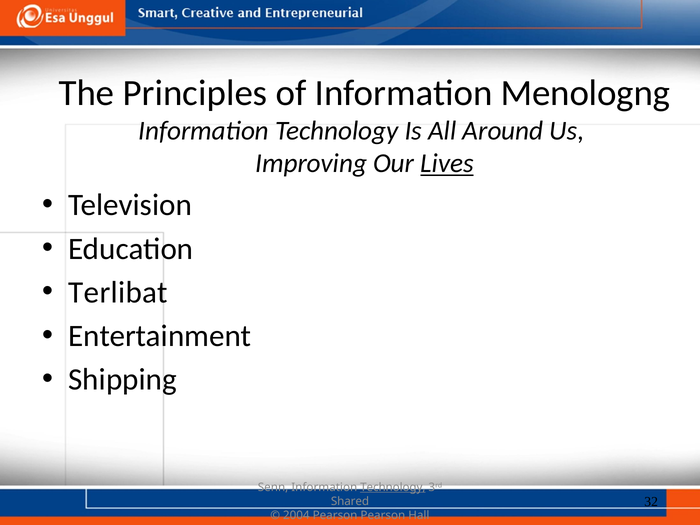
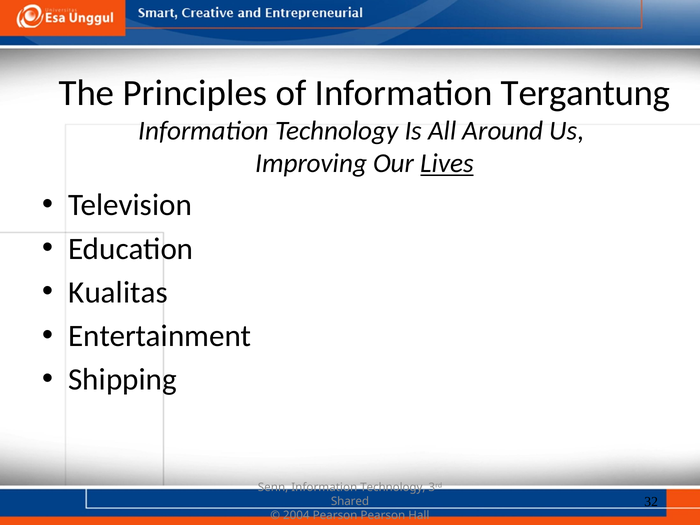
Menologng: Menologng -> Tergantung (586, 93)
Terlibat: Terlibat -> Kualitas (118, 292)
Technology underline: present -> none (393, 487)
